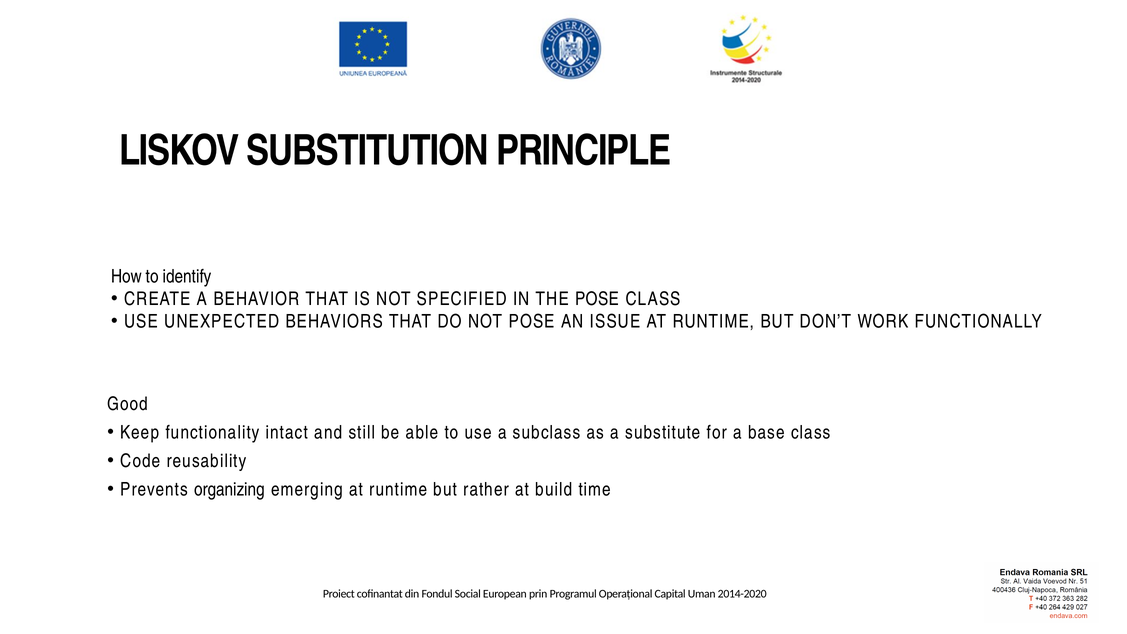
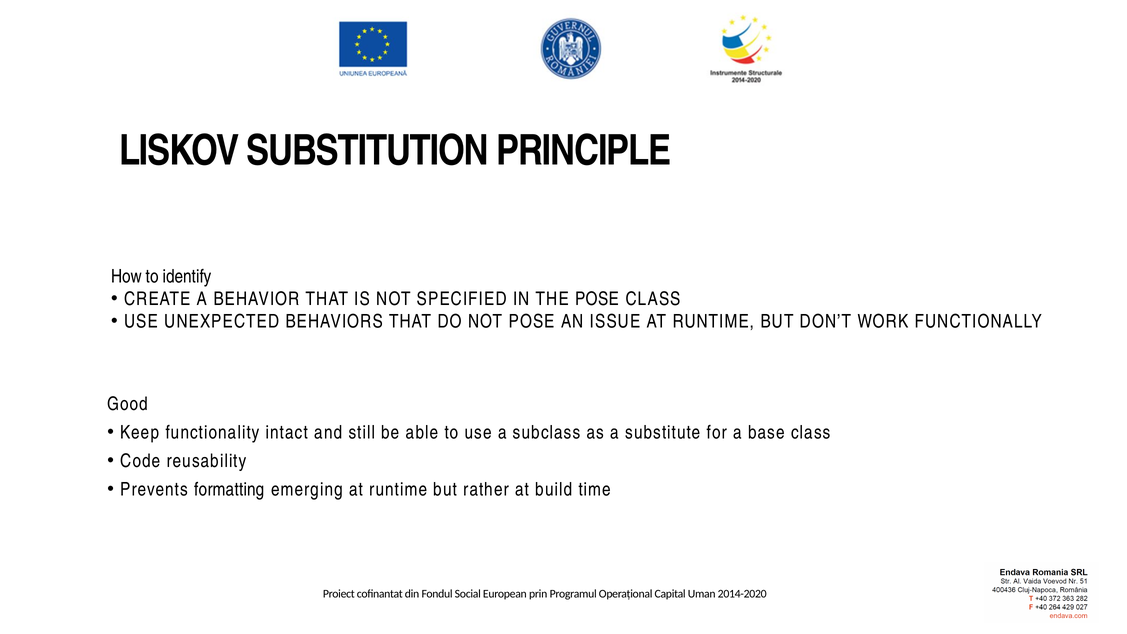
organizing: organizing -> formatting (229, 489)
